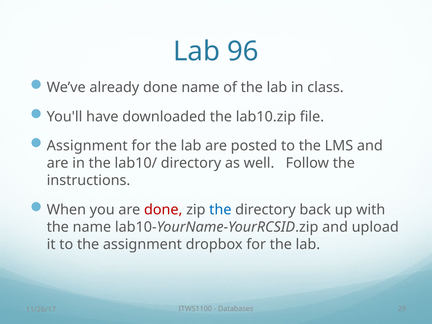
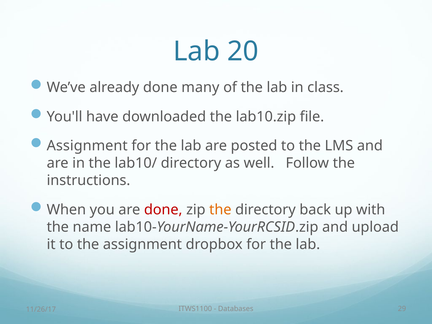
96: 96 -> 20 (243, 51)
done name: name -> many (200, 87)
the colour: blue -> orange (220, 210)
